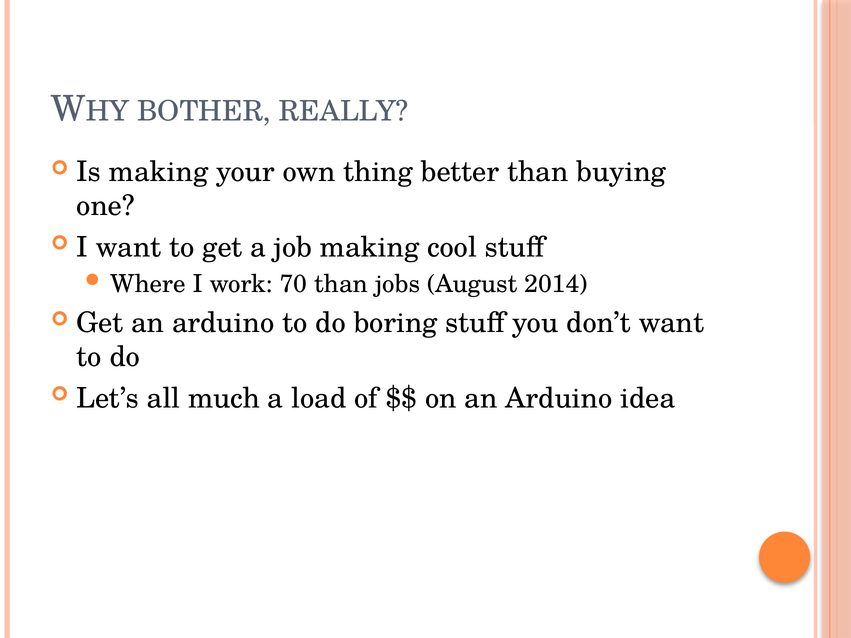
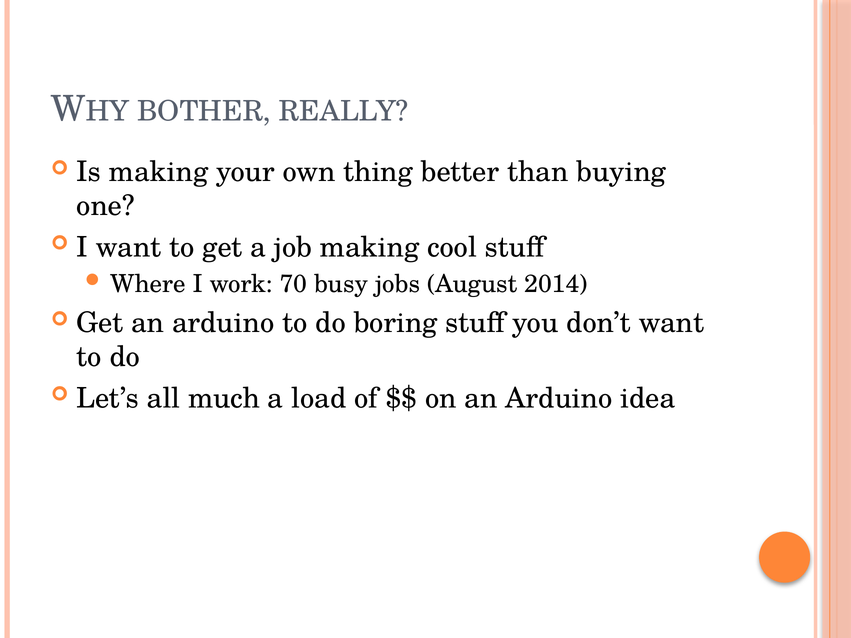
70 than: than -> busy (341, 284)
